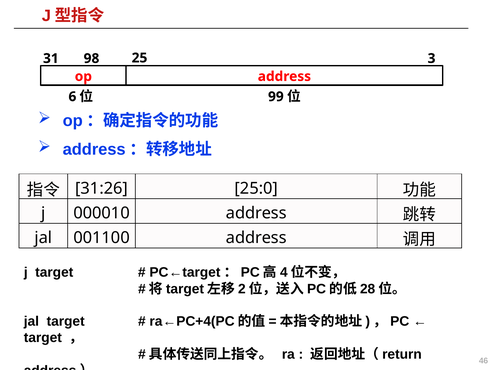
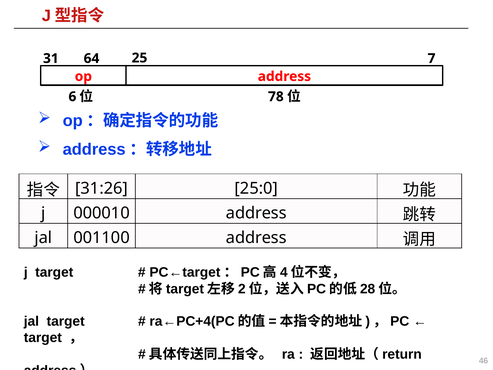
98: 98 -> 64 (91, 58)
3: 3 -> 7 (432, 58)
99: 99 -> 78 (276, 97)
